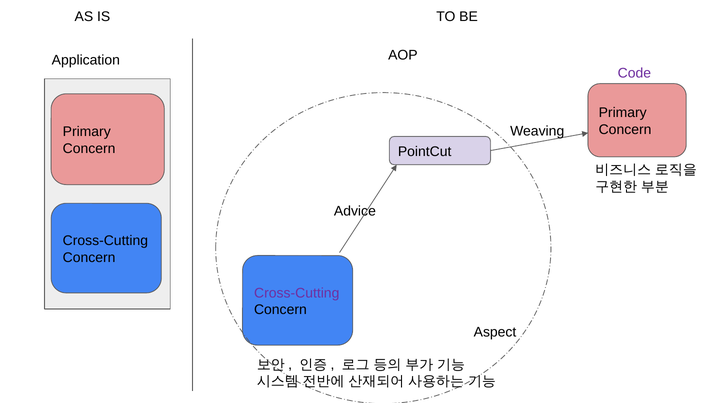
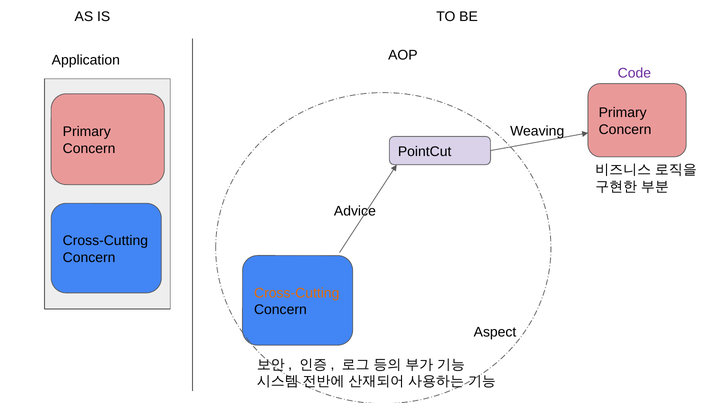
Cross-Cutting colour: purple -> orange (297, 293)
